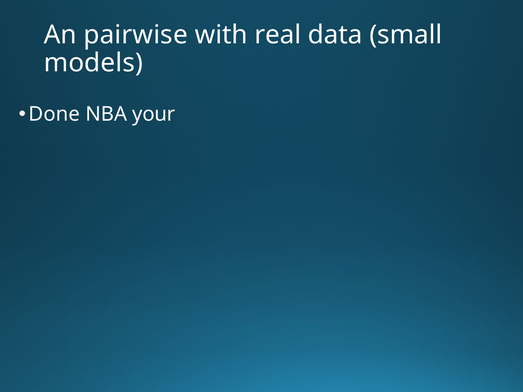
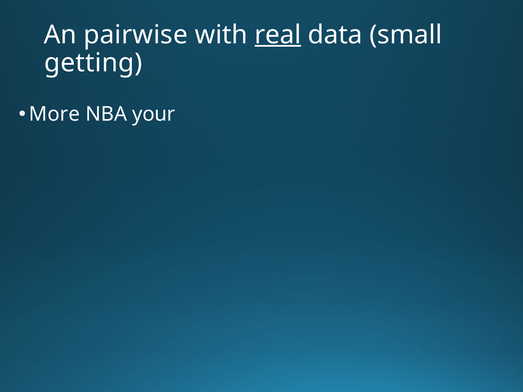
real underline: none -> present (278, 35)
models: models -> getting (93, 63)
Done: Done -> More (54, 114)
